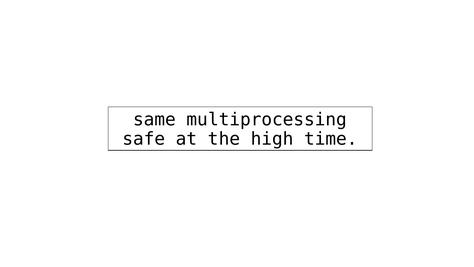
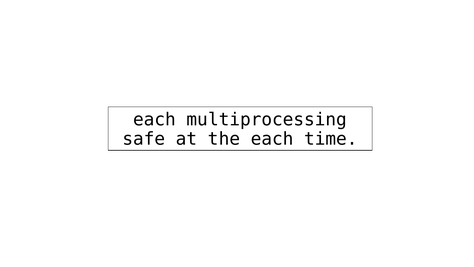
same: same -> each (155, 119)
the high: high -> each (272, 139)
